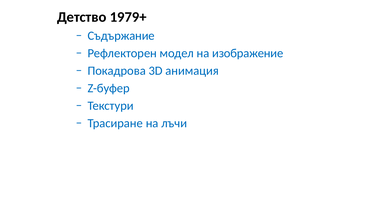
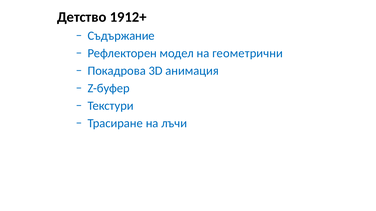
1979+: 1979+ -> 1912+ (128, 17)
изображение: изображение -> геометрични (248, 53)
